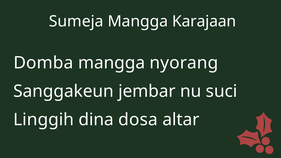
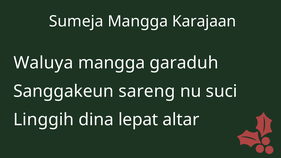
Domba: Domba -> Waluya (43, 63)
nyorang: nyorang -> garaduh (184, 63)
jembar: jembar -> sareng (147, 91)
dosa: dosa -> lepat (138, 120)
